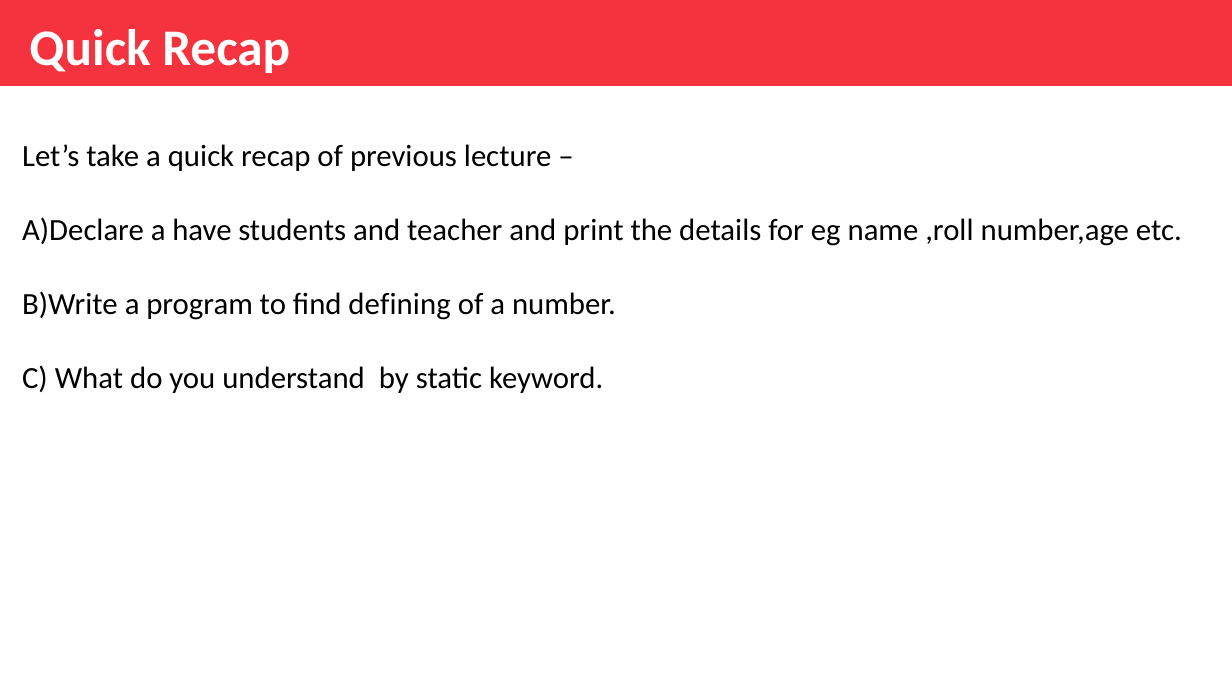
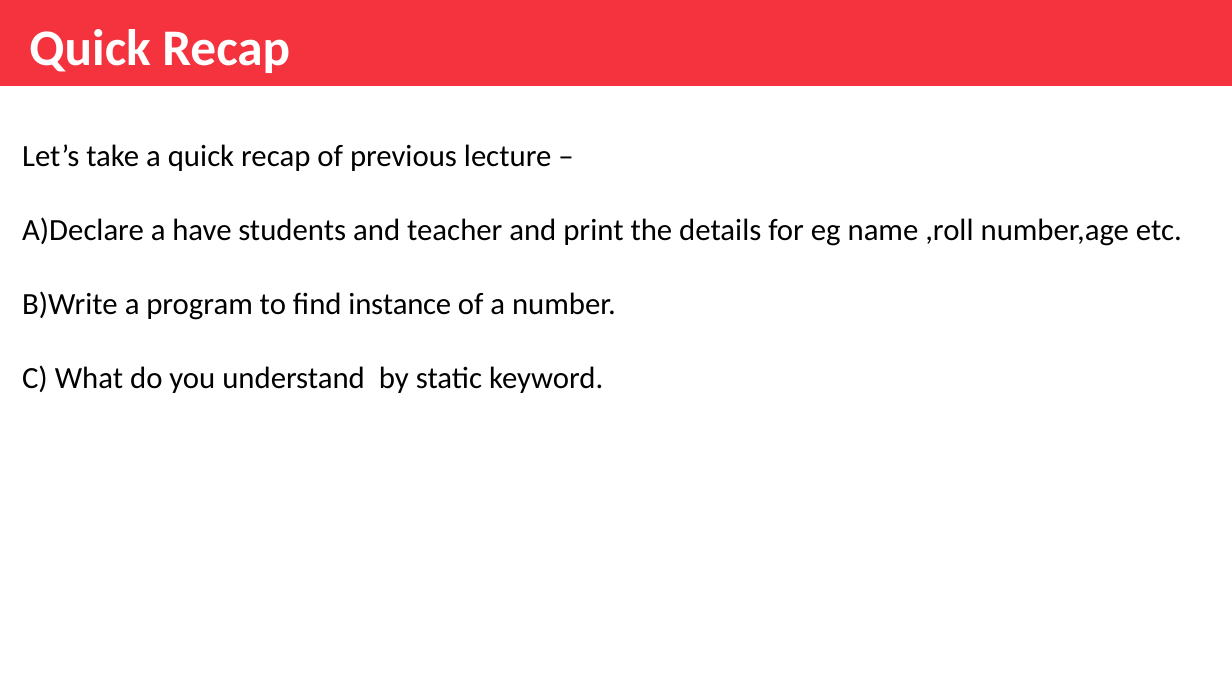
defining: defining -> instance (400, 304)
